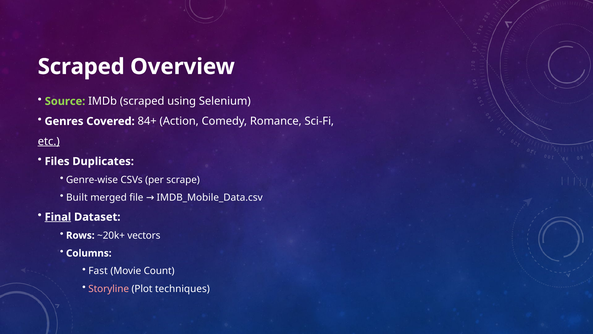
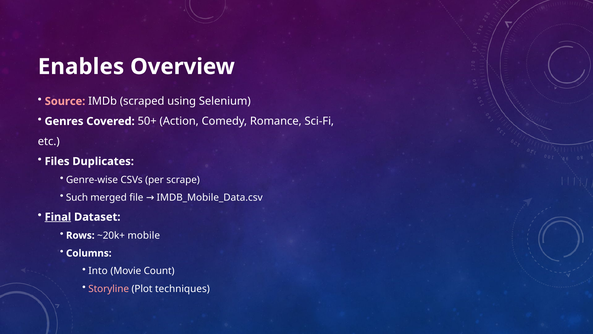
Scraped: Scraped -> Enables (81, 67)
Source colour: light green -> pink (65, 101)
84+: 84+ -> 50+ (147, 121)
etc underline: present -> none (49, 141)
Built: Built -> Such (77, 197)
vectors: vectors -> mobile (144, 235)
Fast: Fast -> Into (98, 271)
